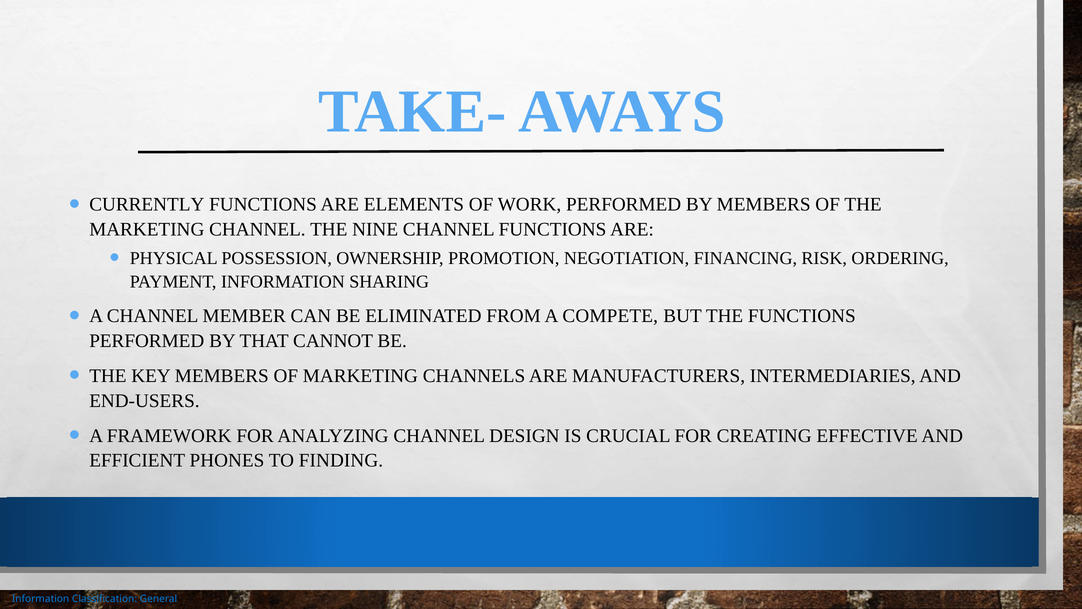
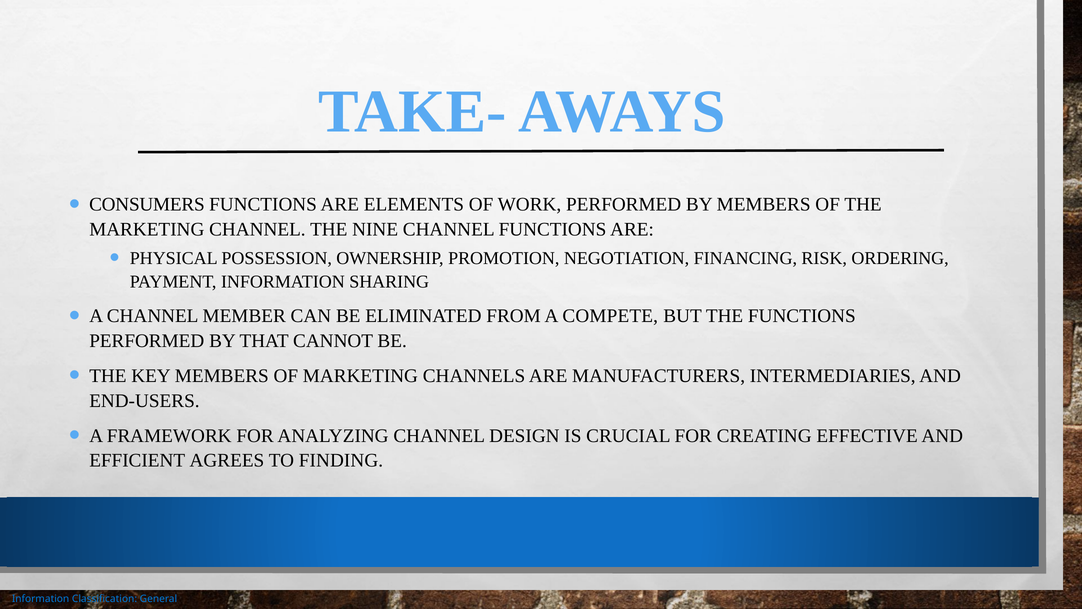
CURRENTLY: CURRENTLY -> CONSUMERS (147, 204)
PHONES: PHONES -> AGREES (227, 460)
